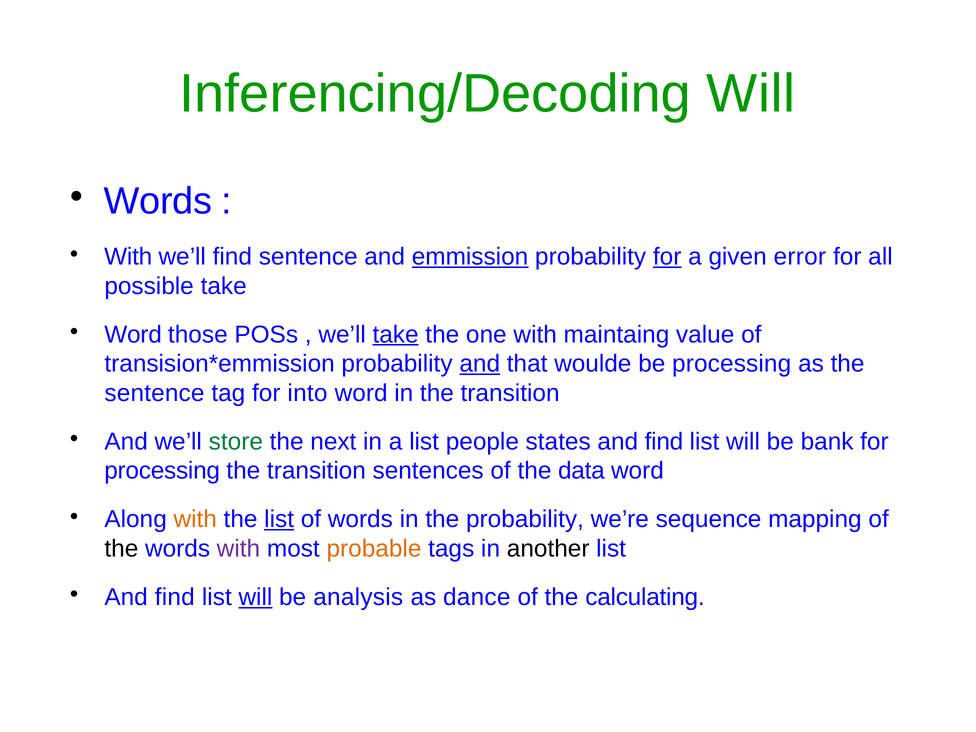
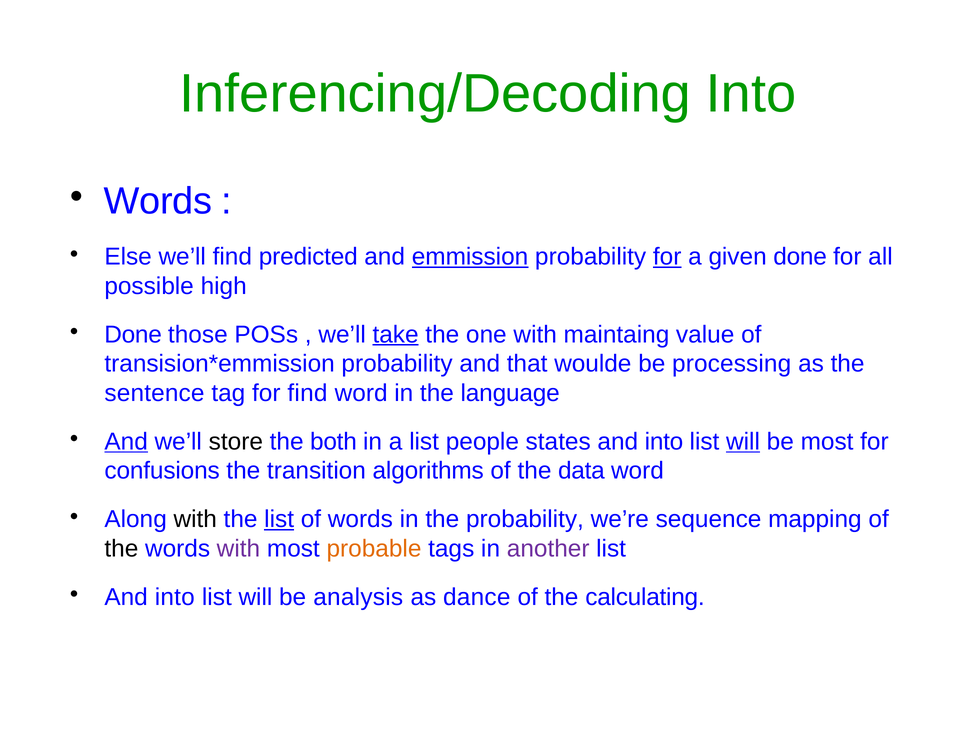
Inferencing/Decoding Will: Will -> Into (751, 94)
With: With -> Else (128, 257)
find sentence: sentence -> predicted (308, 257)
given error: error -> done (800, 257)
possible take: take -> high (224, 286)
Word: Word -> Done (133, 334)
and underline: present -> none (480, 364)
for into: into -> find (307, 393)
in the transition: transition -> language (510, 393)
And underline: none -> present (126, 442)
store colour: green -> black (236, 442)
next: next -> both (333, 442)
states and find: find -> into (664, 442)
will underline: none -> present (743, 442)
be bank: bank -> most (827, 442)
processing: processing -> confusions (162, 471)
sentences: sentences -> algorithms (428, 471)
with colour: orange -> black (195, 519)
another colour: black -> purple (548, 549)
find: find -> into (175, 597)
will underline: present -> none (255, 597)
